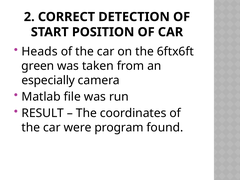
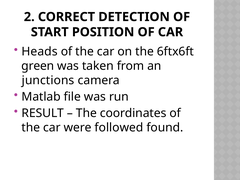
especially: especially -> junctions (48, 80)
program: program -> followed (119, 127)
